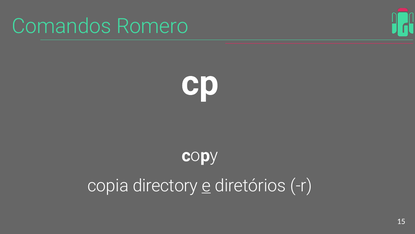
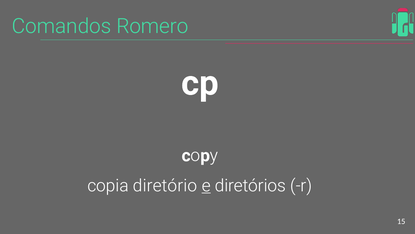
directory: directory -> diretório (165, 185)
